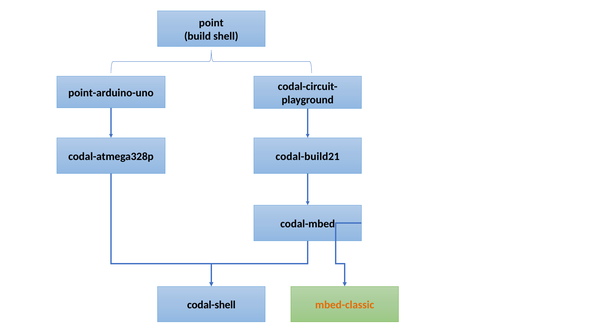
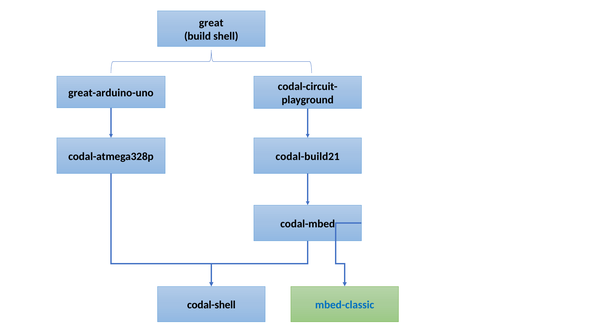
point: point -> great (211, 23)
point-arduino-uno: point-arduino-uno -> great-arduino-uno (111, 93)
mbed-classic colour: orange -> blue (345, 305)
